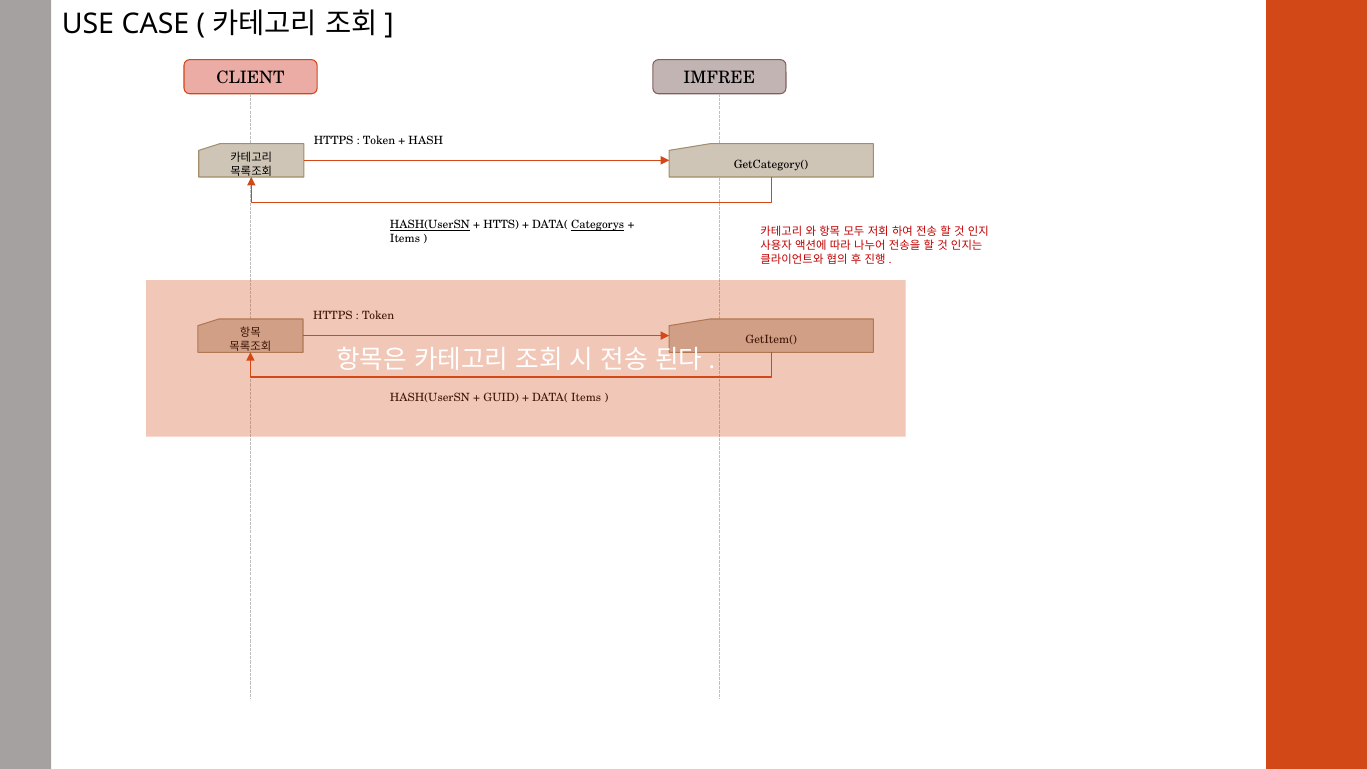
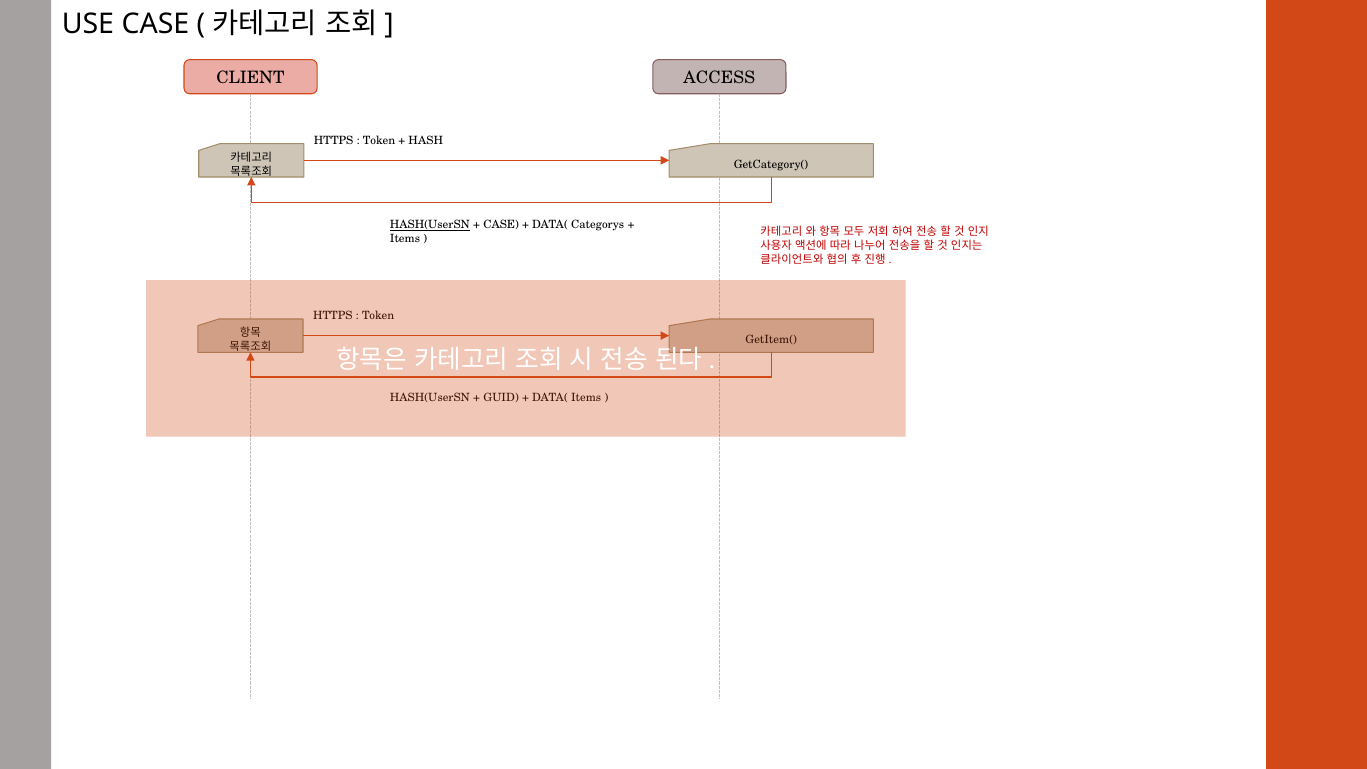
IMFREE: IMFREE -> ACCESS (719, 78)
HTTS: HTTS -> CASE (501, 225)
Categorys underline: present -> none (598, 225)
